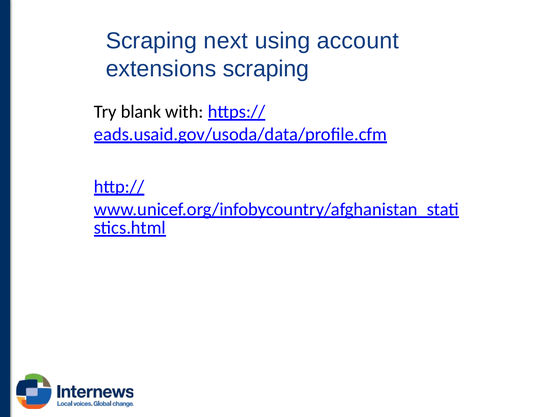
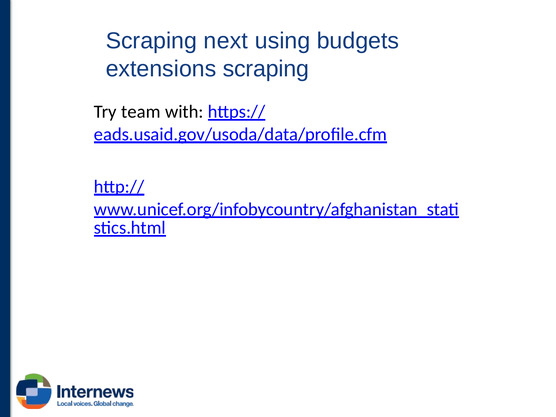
account: account -> budgets (358, 41)
blank: blank -> team (141, 112)
